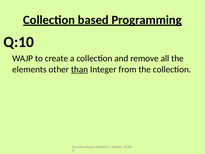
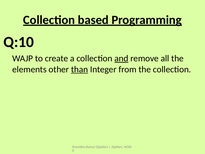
and underline: none -> present (121, 58)
